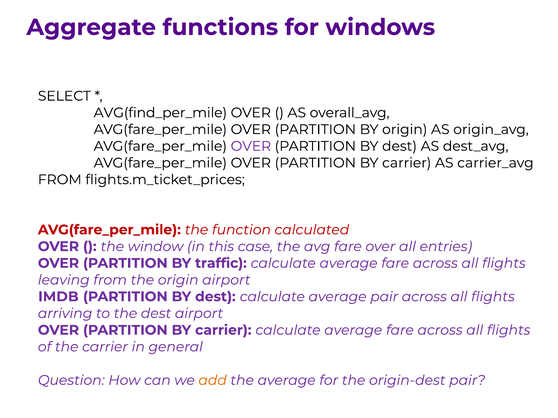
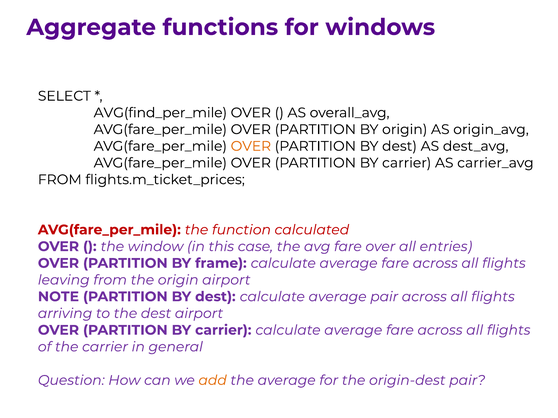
OVER colour: purple -> orange (251, 146)
traffic: traffic -> frame (221, 264)
IMDB: IMDB -> NOTE (58, 297)
